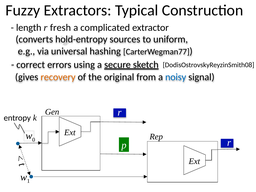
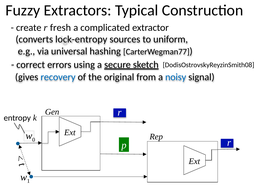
length: length -> create (29, 28)
hold-entropy: hold-entropy -> lock-entropy (81, 39)
recovery colour: orange -> blue (58, 77)
